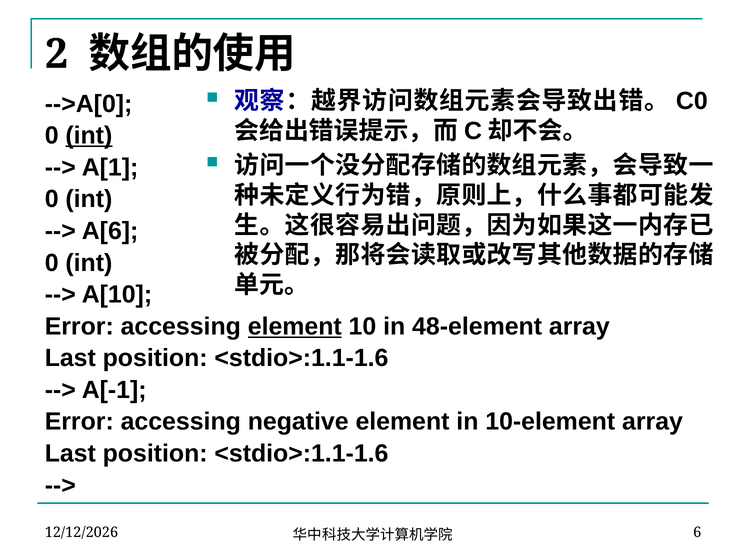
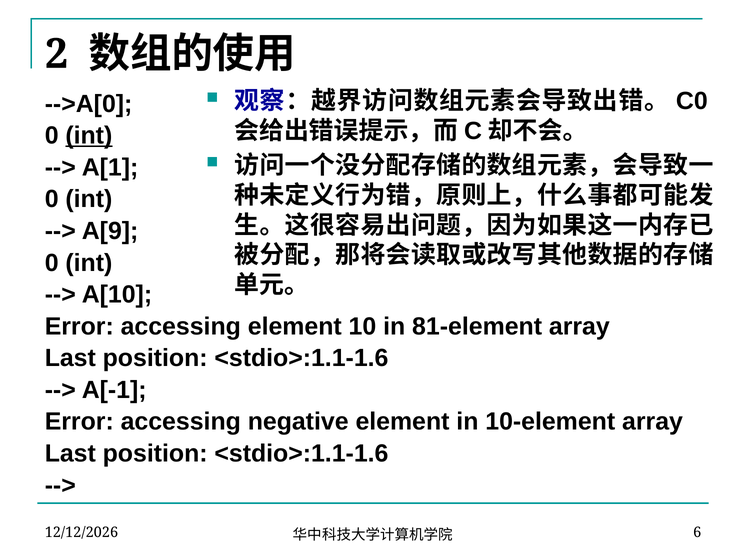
A[6: A[6 -> A[9 (110, 231)
element underline: present -> none (295, 327)
48-element: 48-element -> 81-element (477, 327)
